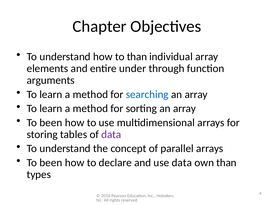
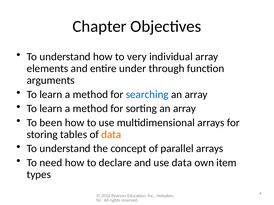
to than: than -> very (137, 57)
data colour: purple -> orange (111, 135)
been: been -> need (51, 163)
own than: than -> item (226, 163)
